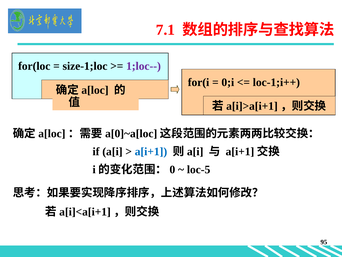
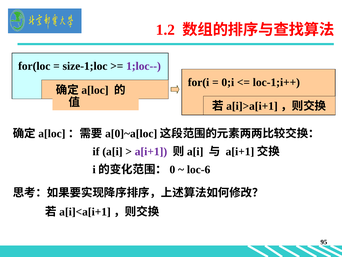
7.1: 7.1 -> 1.2 (165, 30)
a[i+1 colour: blue -> purple (151, 151)
loc-5: loc-5 -> loc-6 (199, 169)
